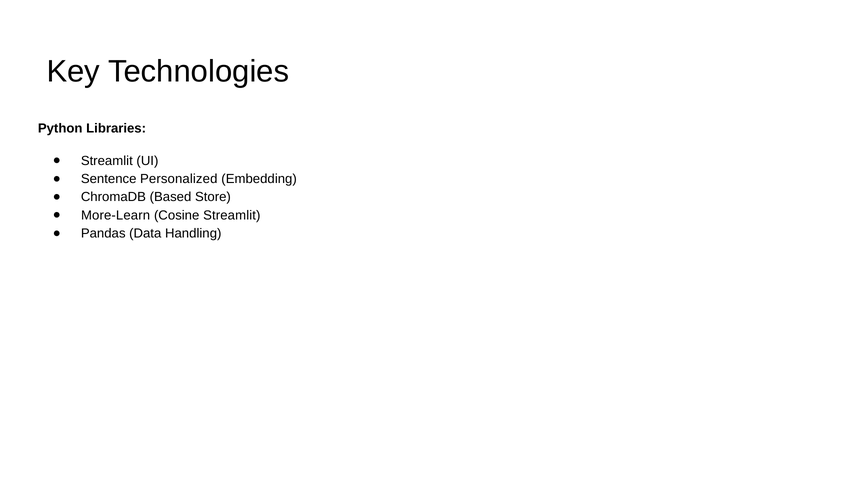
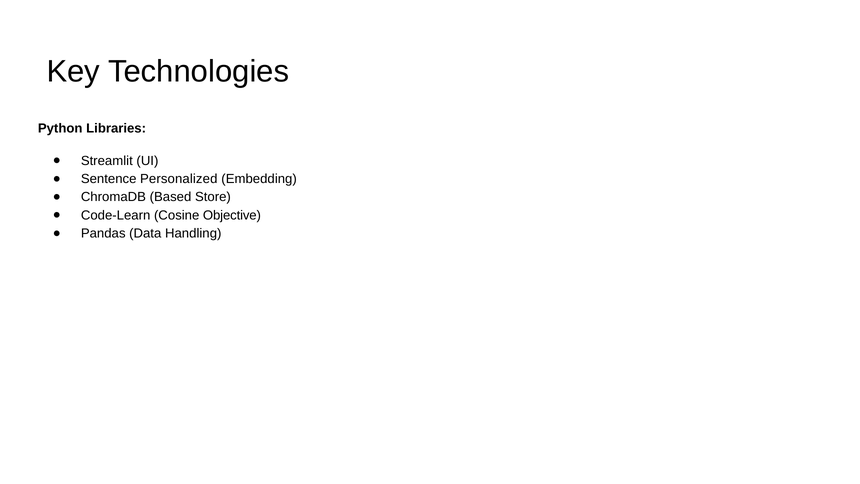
More-Learn: More-Learn -> Code-Learn (116, 215)
Cosine Streamlit: Streamlit -> Objective (232, 215)
